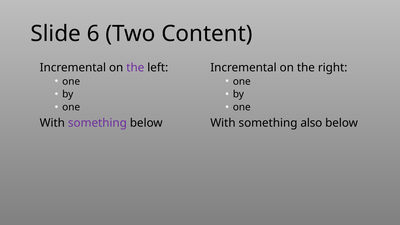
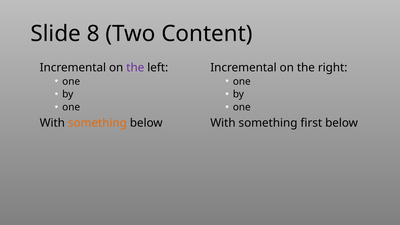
6: 6 -> 8 (93, 34)
something colour: purple -> orange (97, 123)
also: also -> first (311, 123)
